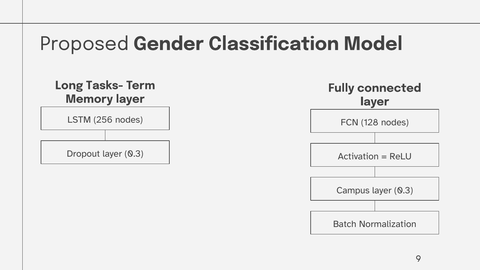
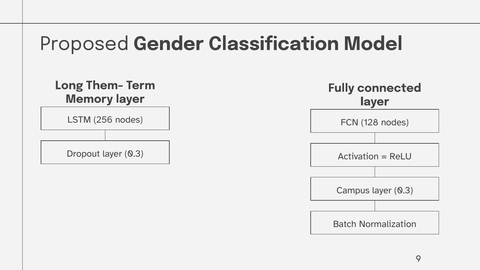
Tasks-: Tasks- -> Them- (105, 85)
